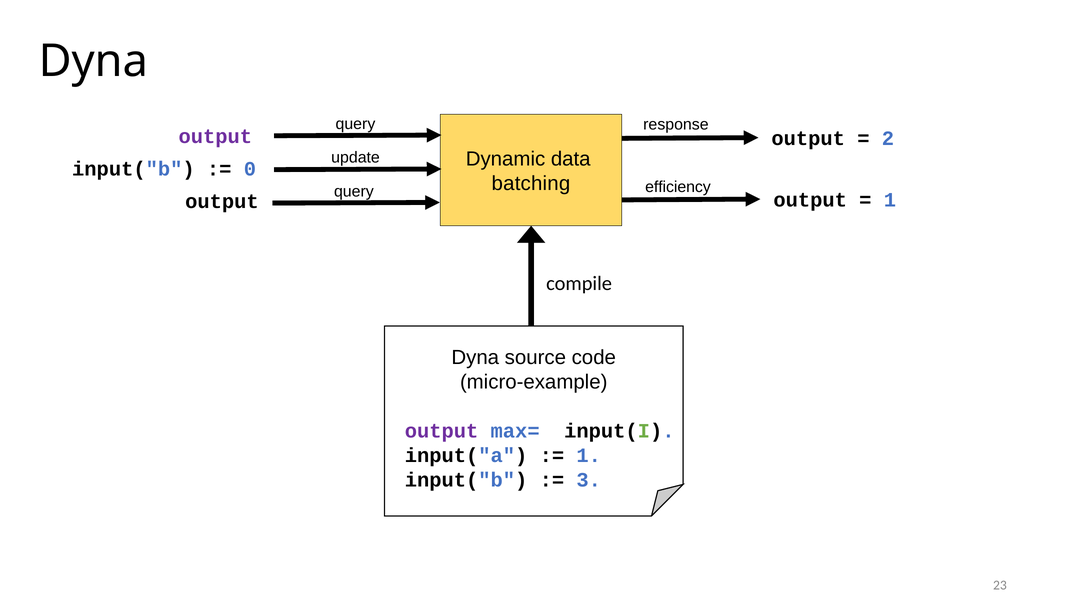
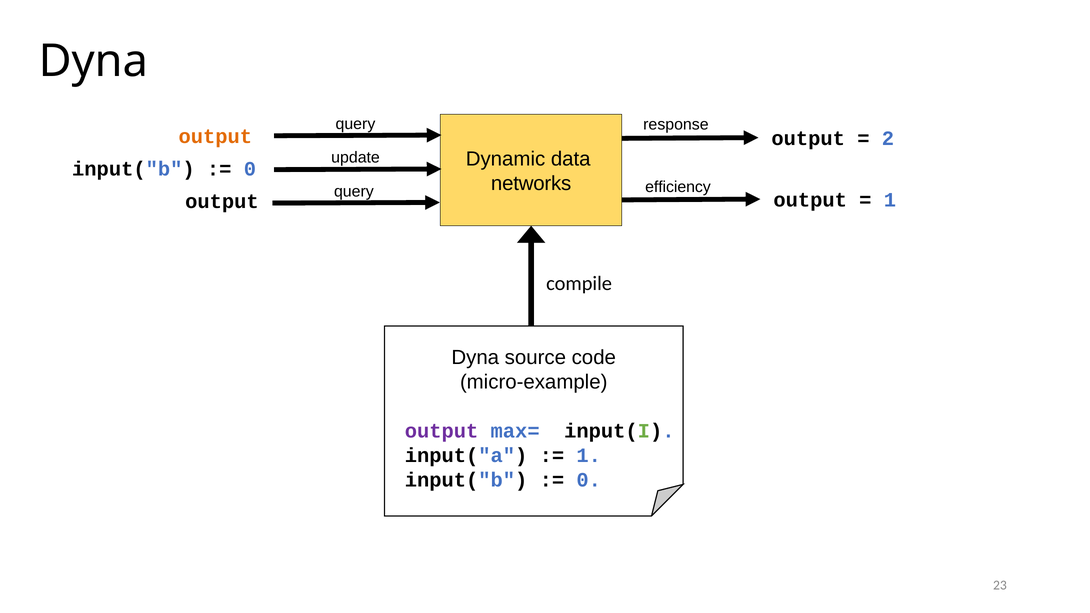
output colour: purple -> orange (215, 137)
batching: batching -> networks (531, 184)
3: 3 -> 0 (589, 480)
